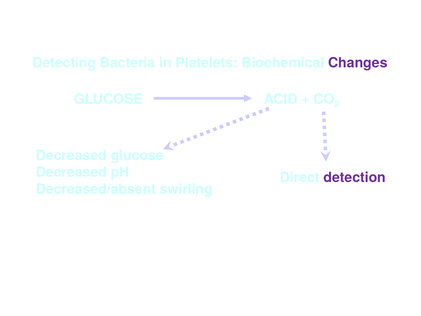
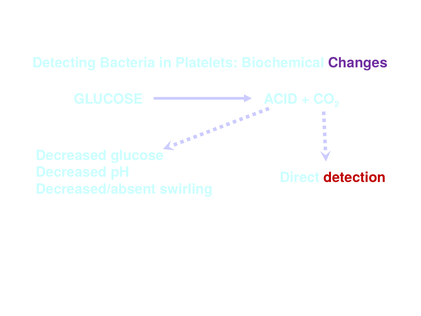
detection colour: purple -> red (355, 177)
